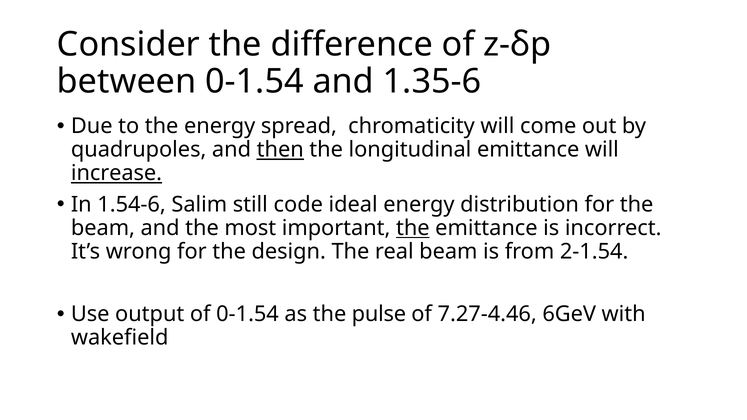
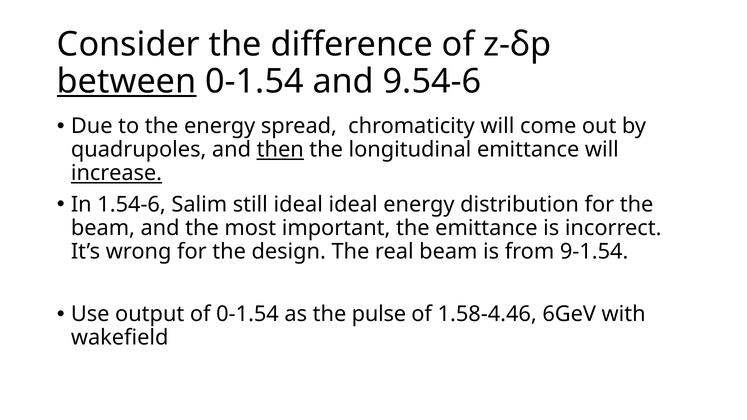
between underline: none -> present (127, 81)
1.35-6: 1.35-6 -> 9.54-6 (432, 81)
still code: code -> ideal (298, 205)
the underline: present -> none (413, 228)
2-1.54: 2-1.54 -> 9-1.54 (594, 252)
7.27-4.46: 7.27-4.46 -> 1.58-4.46 (487, 314)
